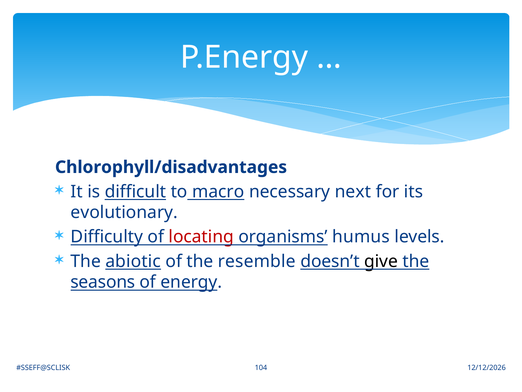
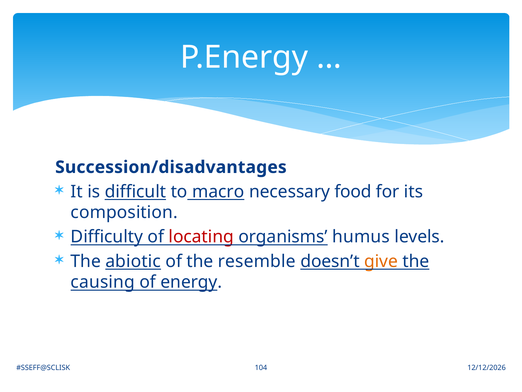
Chlorophyll/disadvantages: Chlorophyll/disadvantages -> Succession/disadvantages (171, 167)
next: next -> food (353, 191)
evolutionary: evolutionary -> composition (124, 212)
give colour: black -> orange (381, 261)
seasons: seasons -> causing (103, 282)
